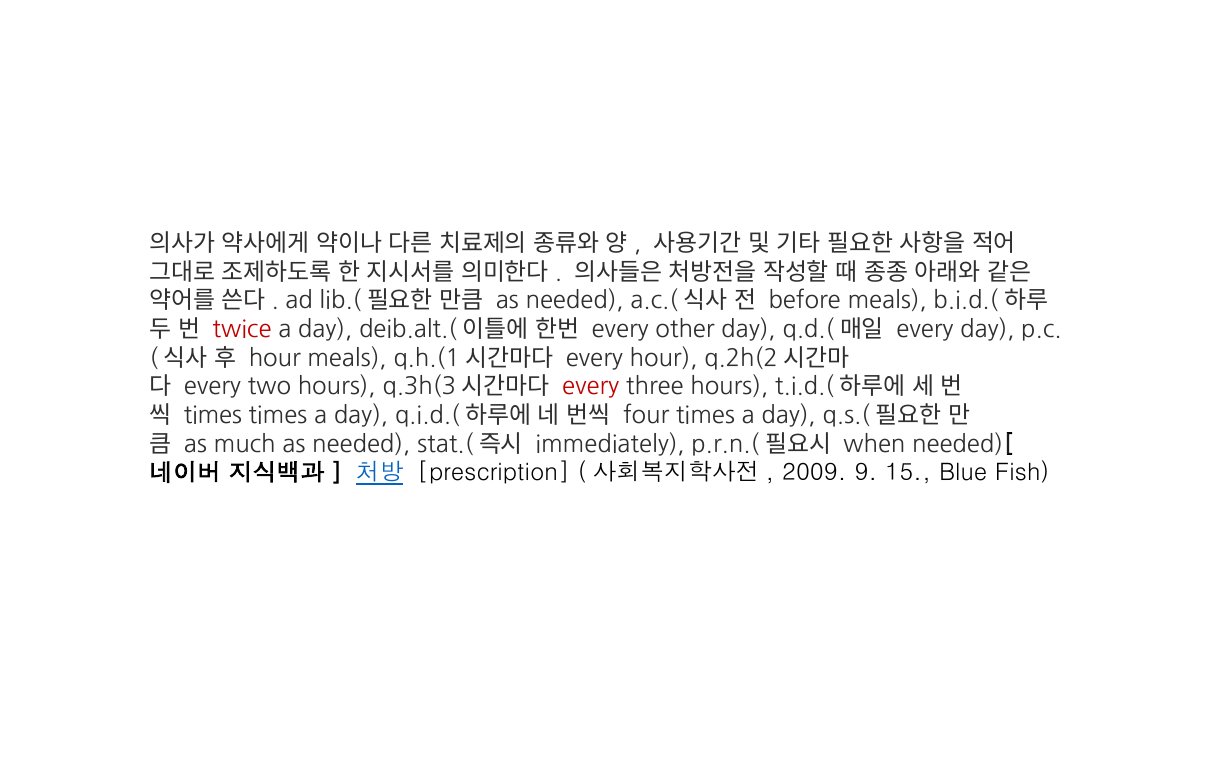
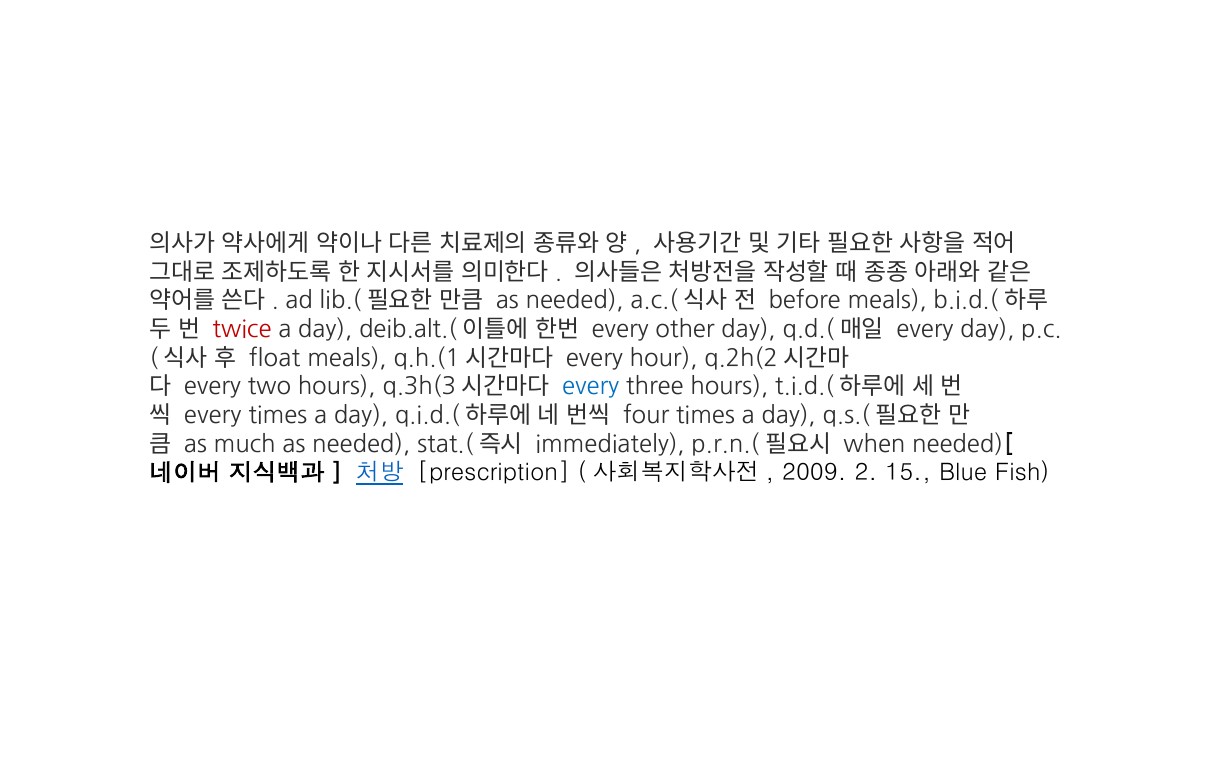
hour: hour -> float (275, 358)
every colour: red -> blue (591, 386)
times: times -> every (213, 415)
9: 9 -> 2 (866, 472)
